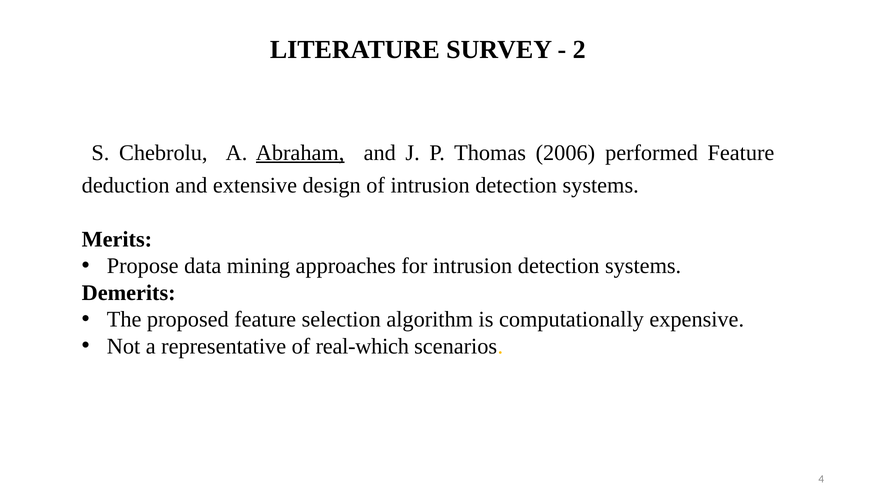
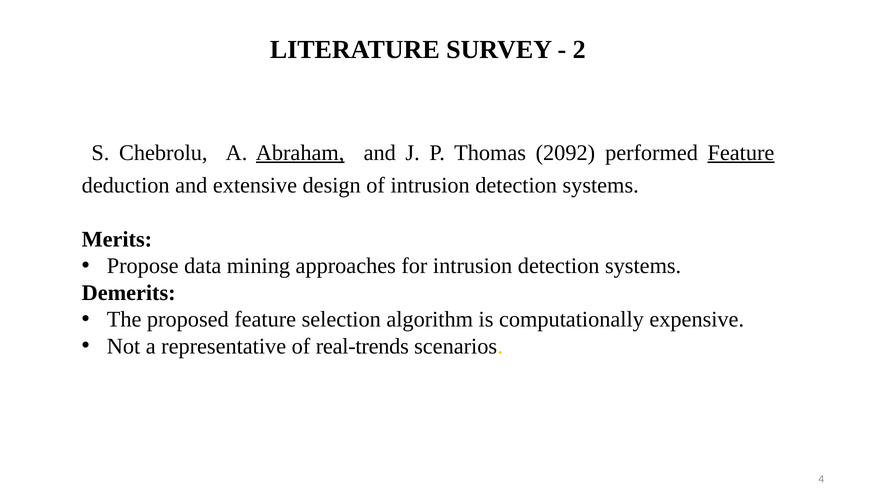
2006: 2006 -> 2092 (565, 153)
Feature underline: none -> present (741, 153)
real-which: real-which -> real-trends (362, 346)
